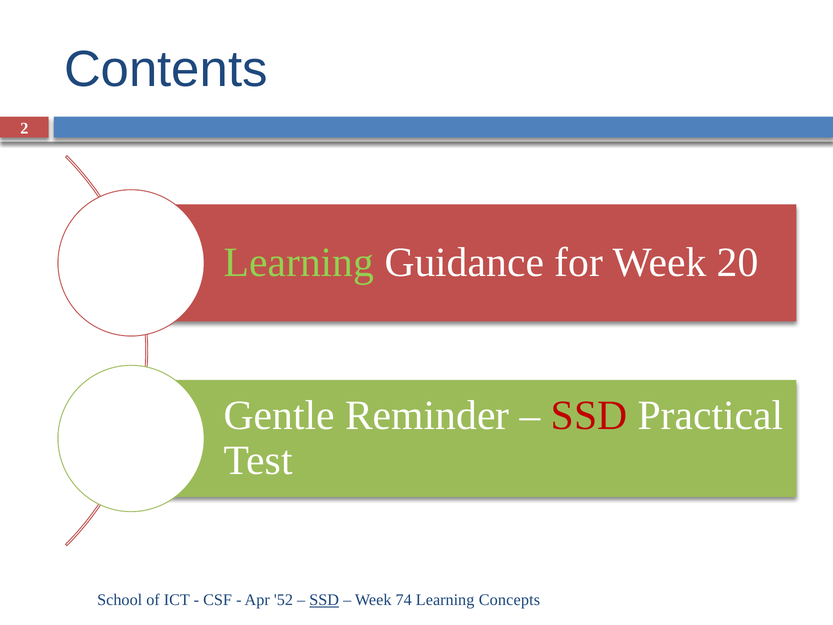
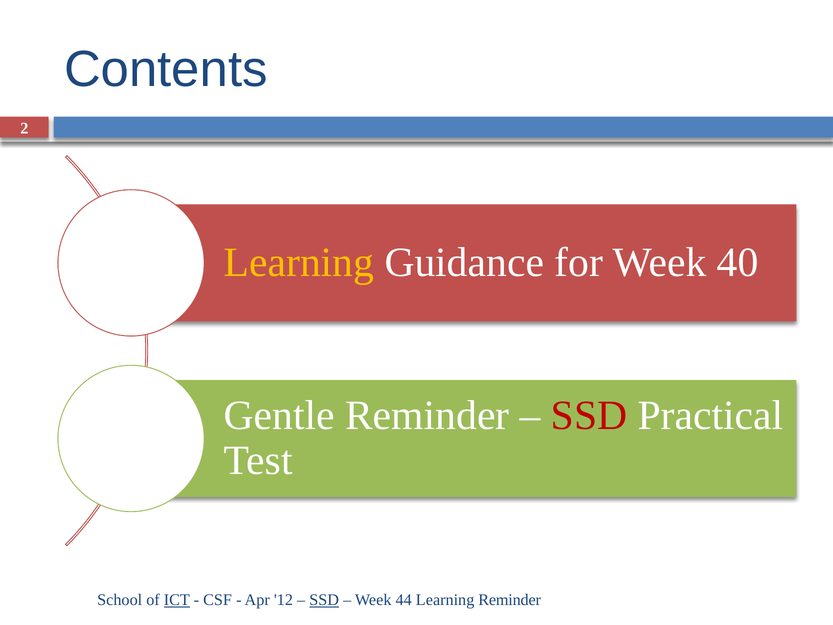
Learning colour: light green -> yellow (299, 262)
20: 20 -> 40 (738, 262)
ICT underline: none -> present (177, 600)
52: 52 -> 12 (284, 600)
74: 74 -> 44 (404, 600)
Learning Concepts: Concepts -> Reminder (510, 600)
